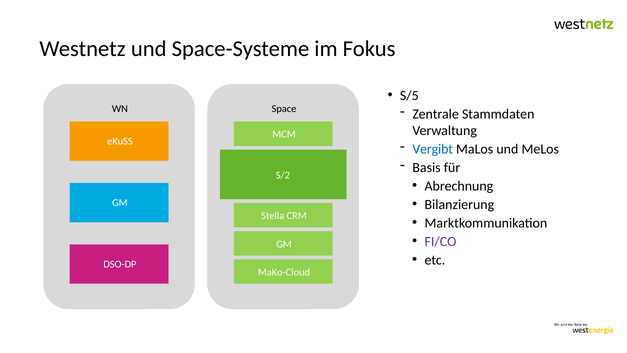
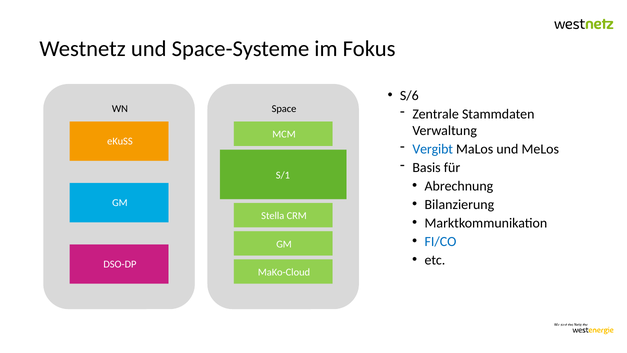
S/5: S/5 -> S/6 (409, 95)
S/2: S/2 -> S/1 (283, 175)
FI/CO colour: purple -> blue (440, 241)
